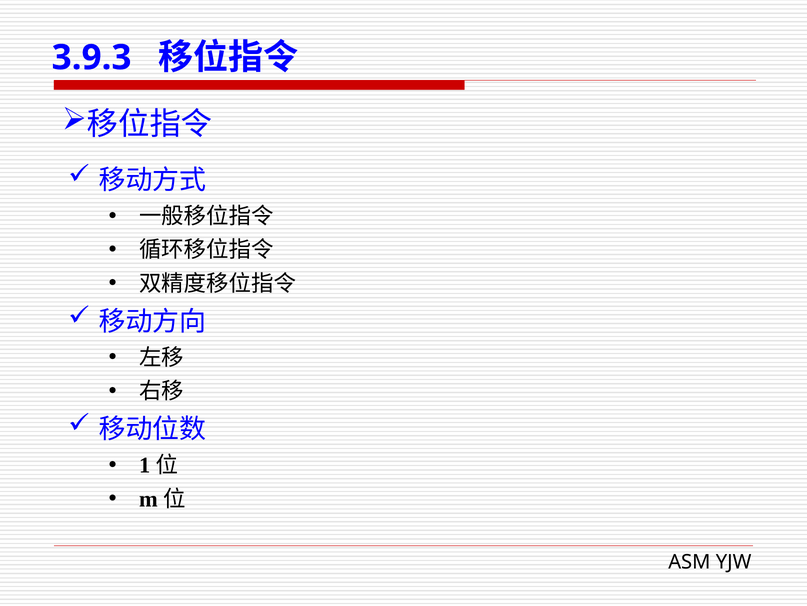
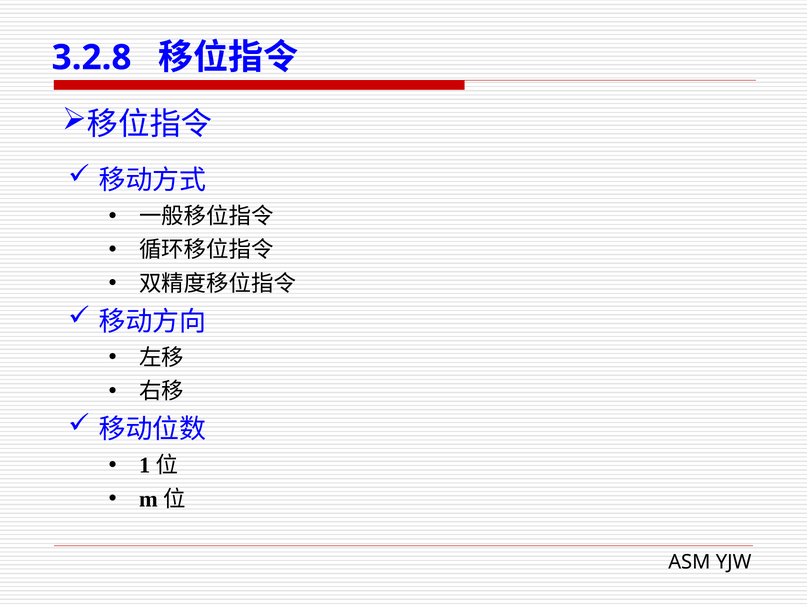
3.9.3: 3.9.3 -> 3.2.8 (92, 58)
